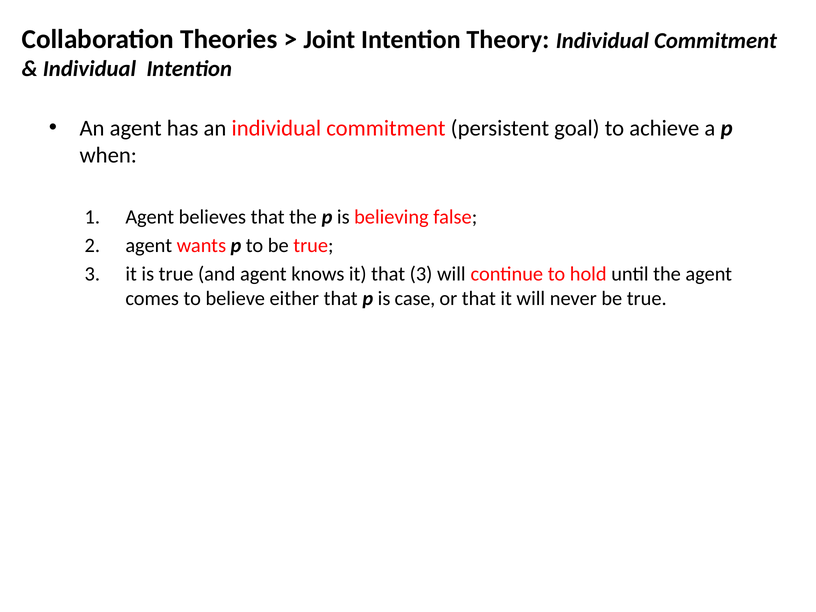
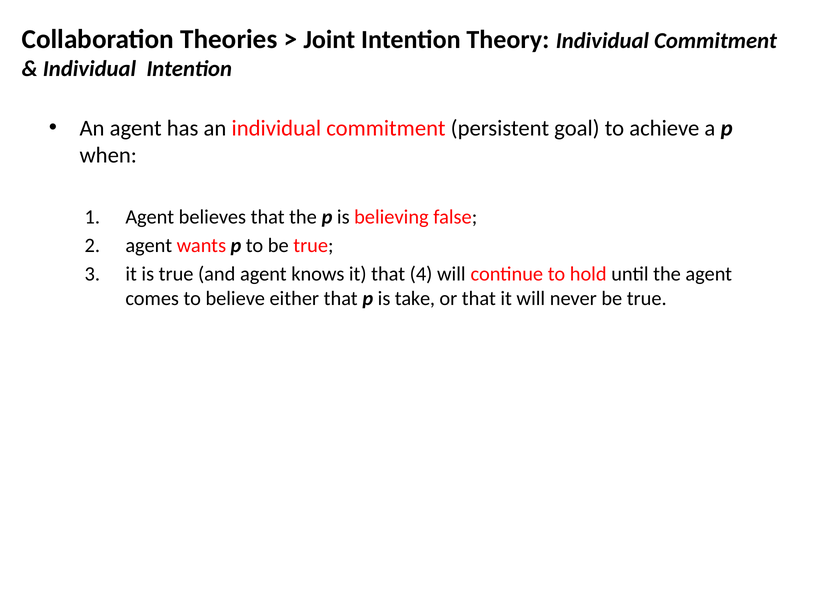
that 3: 3 -> 4 (421, 274)
case: case -> take (415, 298)
